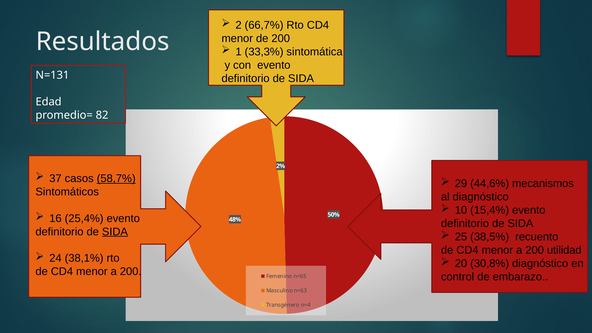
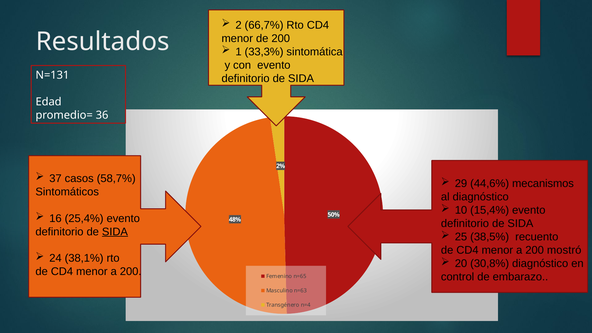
82: 82 -> 36 (102, 115)
58,7% underline: present -> none (116, 178)
utilidad: utilidad -> mostró (564, 250)
